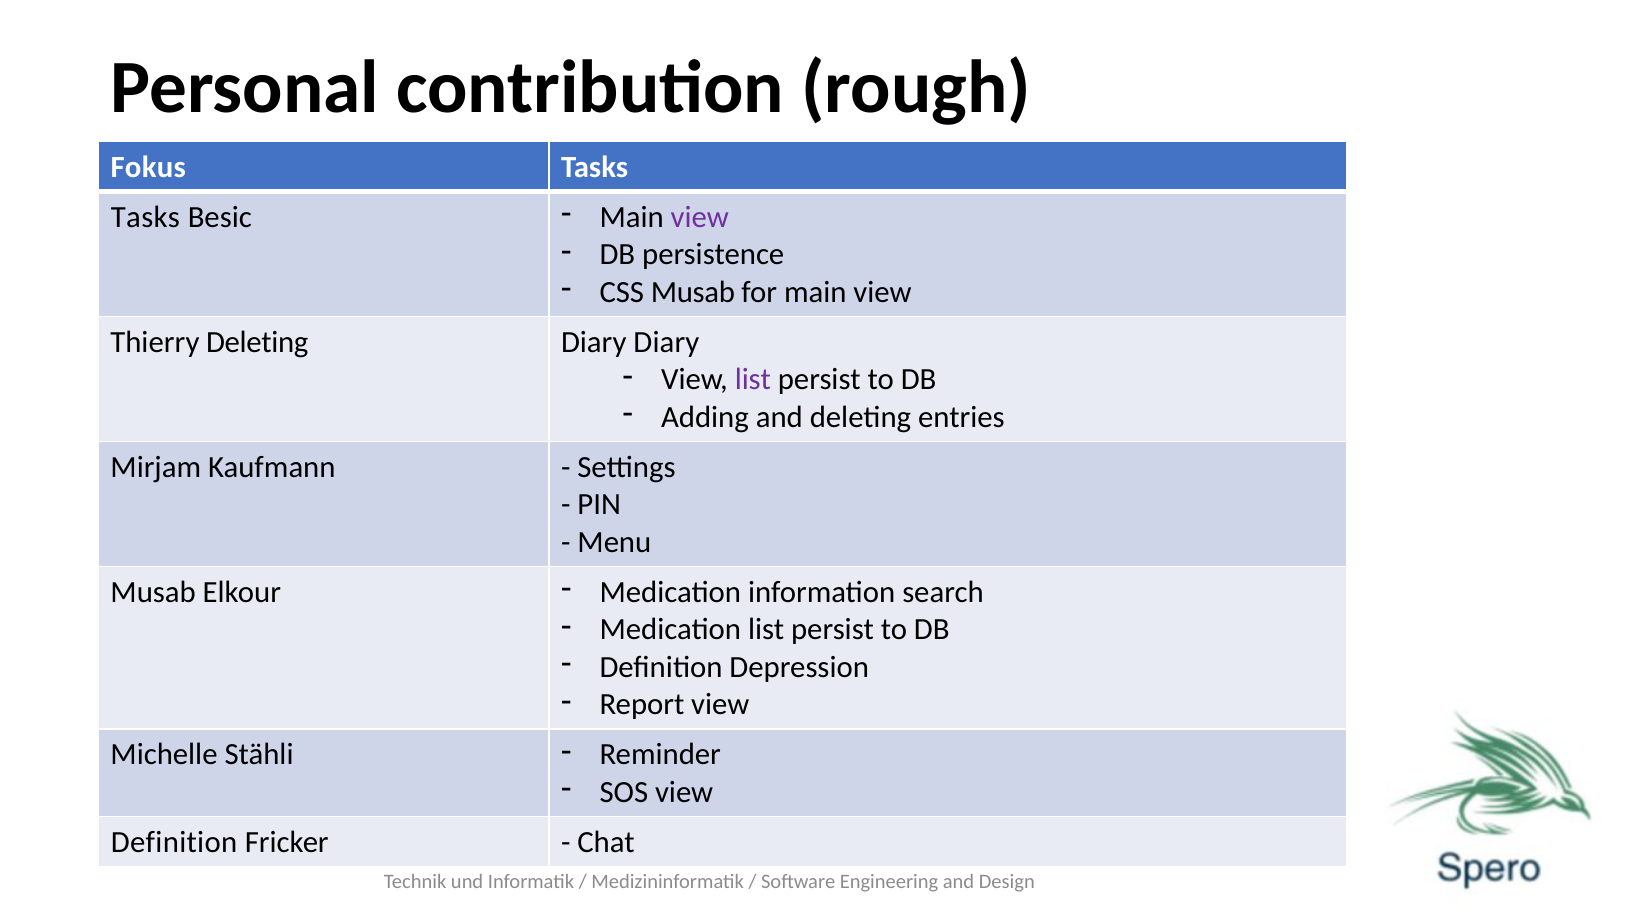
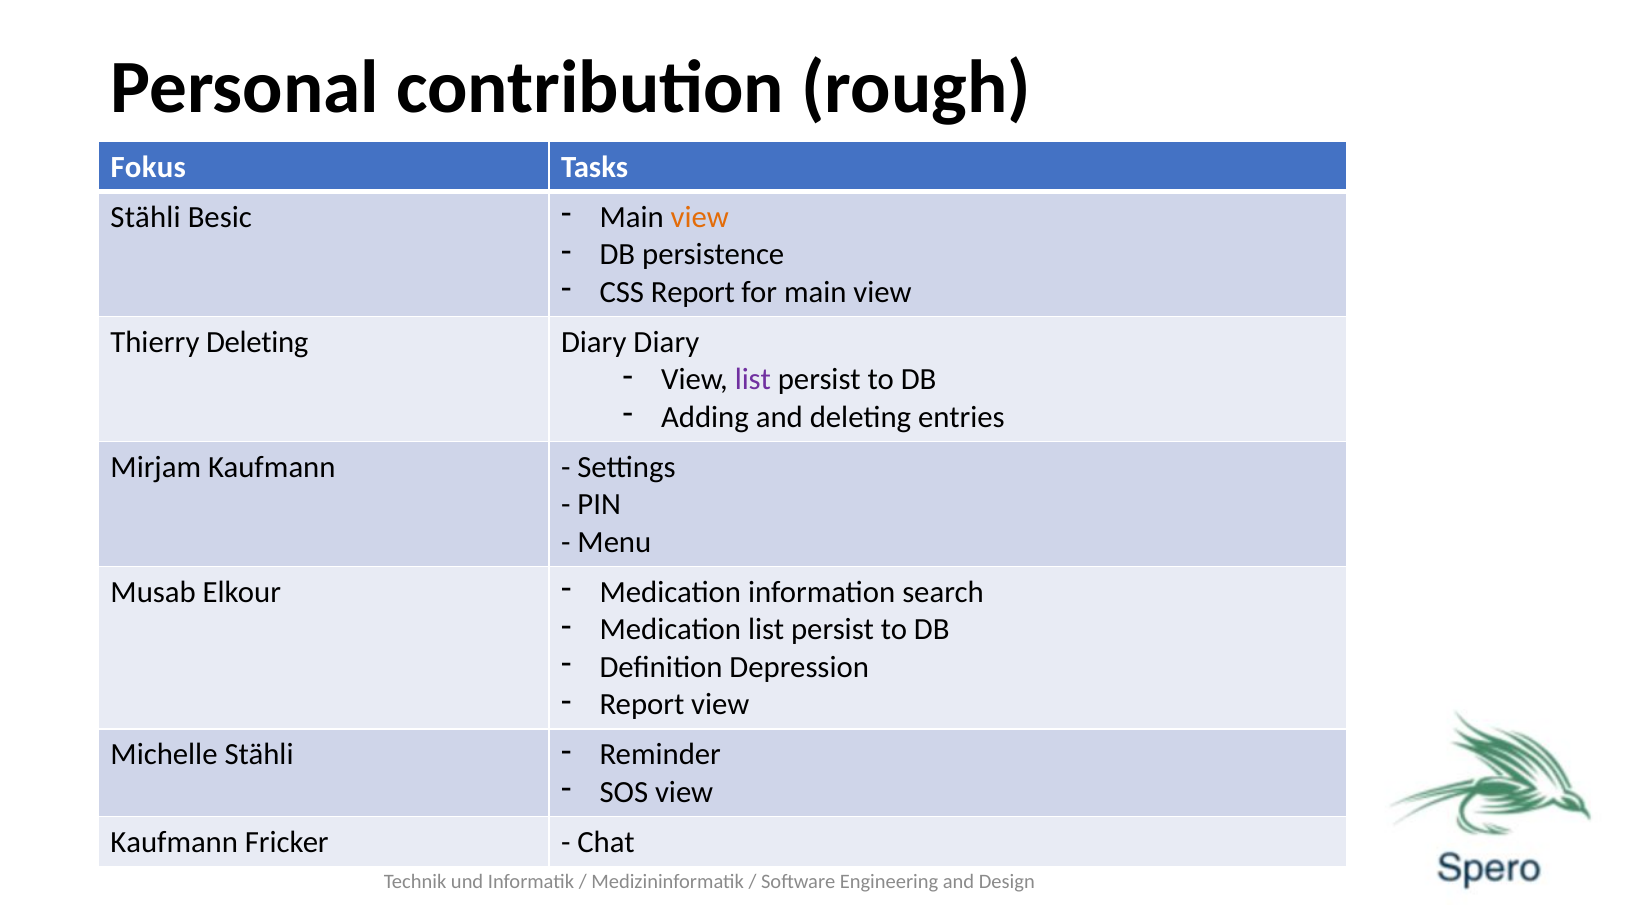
Tasks: Tasks -> Stähli (146, 217)
view colour: purple -> orange (700, 217)
CSS Musab: Musab -> Report (693, 292)
Definition: Definition -> Kaufmann (174, 843)
